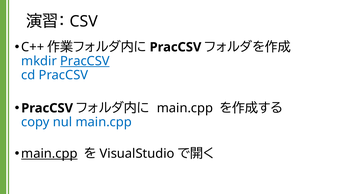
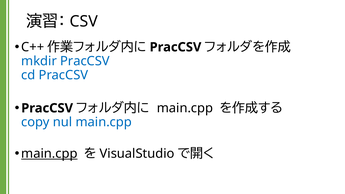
PracCSV underline: present -> none (85, 61)
